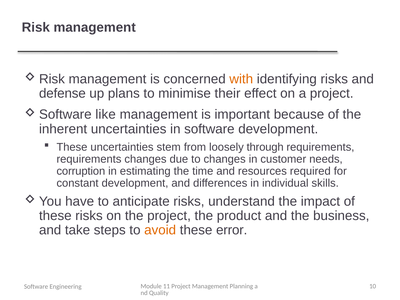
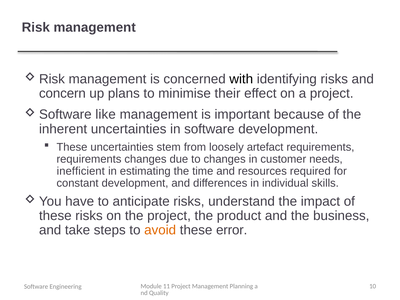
with colour: orange -> black (241, 79)
defense: defense -> concern (62, 94)
through: through -> artefact (265, 147)
corruption: corruption -> inefficient (81, 171)
